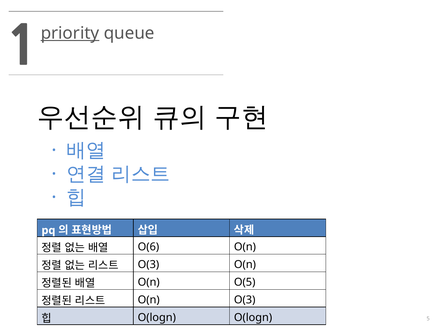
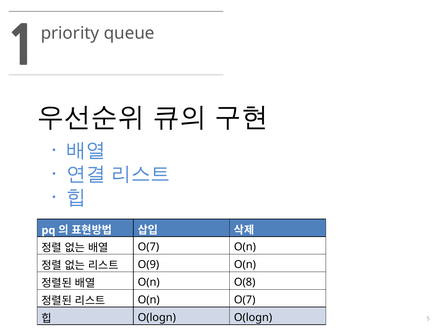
priority underline: present -> none (70, 33)
O(6: O(6 -> O(7 (148, 247)
O(3: O(3 -> O(9 (148, 265)
O(5: O(5 -> O(8 (245, 282)
O(n O(3: O(3 -> O(7 (245, 300)
